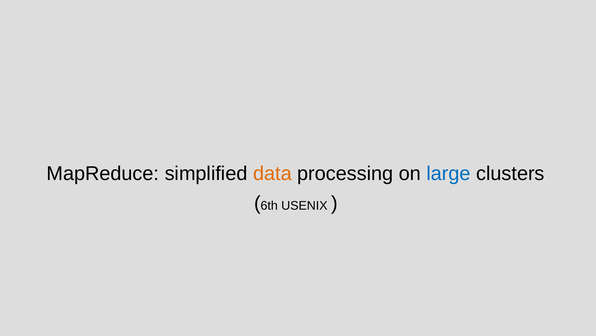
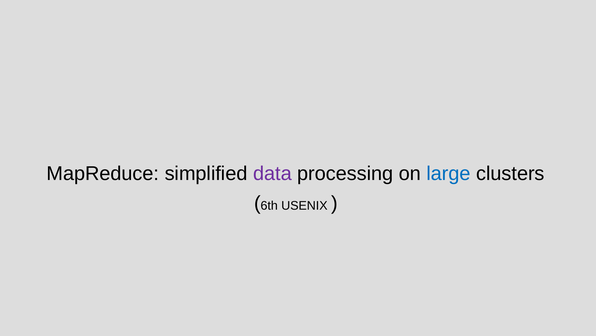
data colour: orange -> purple (272, 173)
